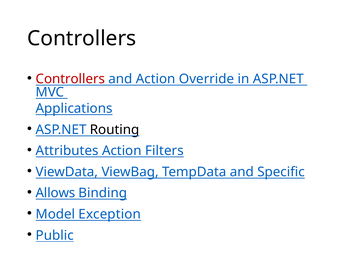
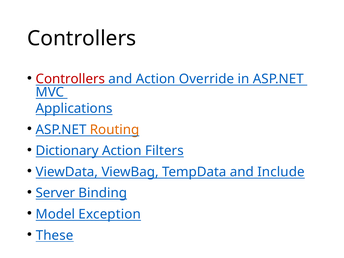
Routing colour: black -> orange (115, 130)
Attributes: Attributes -> Dictionary (67, 151)
Specific: Specific -> Include (281, 172)
Allows: Allows -> Server (55, 193)
Public: Public -> These (55, 235)
